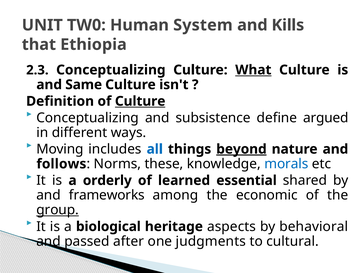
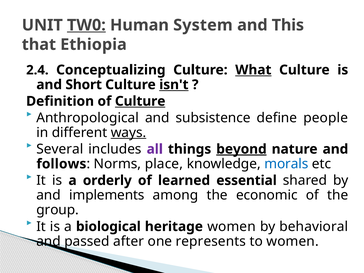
TW0 underline: none -> present (86, 25)
Kills: Kills -> This (288, 25)
2.3: 2.3 -> 2.4 (37, 70)
Same: Same -> Short (84, 85)
isn't underline: none -> present (174, 85)
Conceptualizing: Conceptualizing -> Anthropological (88, 118)
argued: argued -> people (326, 118)
ways underline: none -> present (129, 133)
Moving: Moving -> Several (60, 149)
all colour: blue -> purple (155, 149)
these: these -> place (164, 164)
frameworks: frameworks -> implements (107, 195)
group underline: present -> none (58, 210)
heritage aspects: aspects -> women (232, 227)
judgments: judgments -> represents (211, 241)
to cultural: cultural -> women (293, 241)
